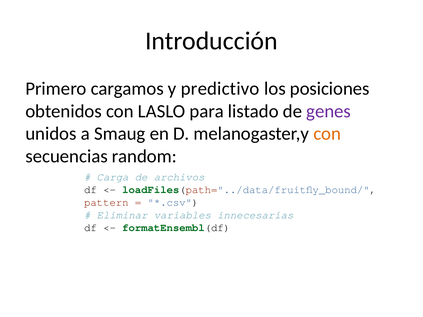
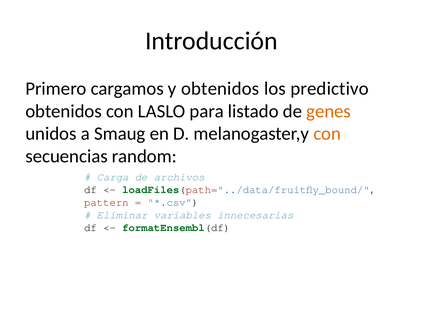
y predictivo: predictivo -> obtenidos (220, 89)
posiciones: posiciones -> predictivo (330, 89)
genes colour: purple -> orange (329, 111)
